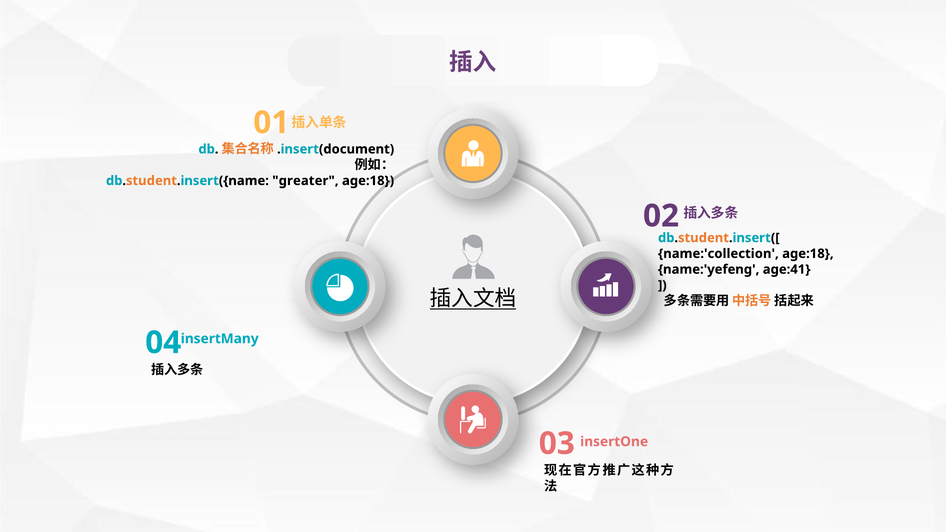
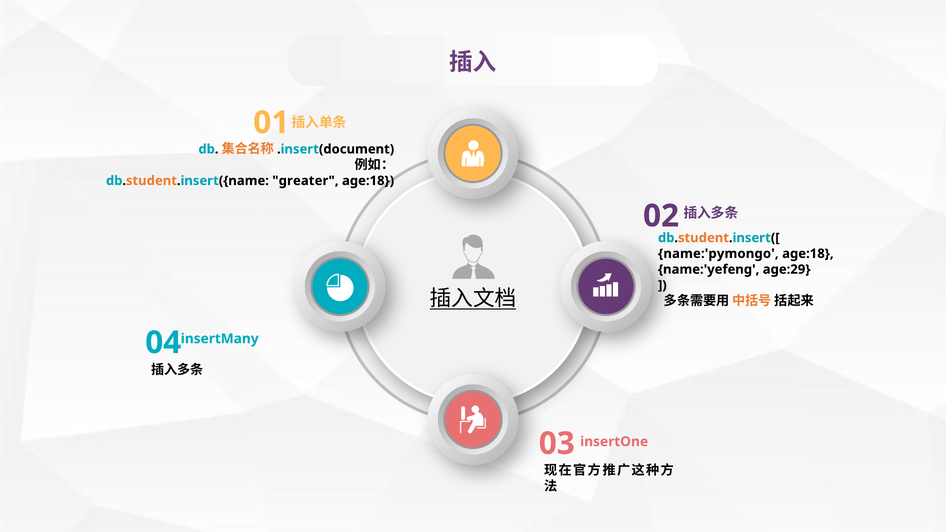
name:'collection: name:'collection -> name:'pymongo (718, 254)
age:41: age:41 -> age:29 (787, 269)
